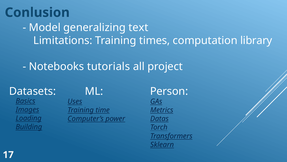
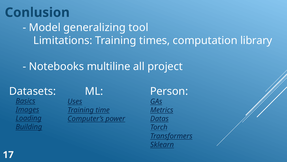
text: text -> tool (138, 27)
tutorials: tutorials -> multiline (109, 66)
